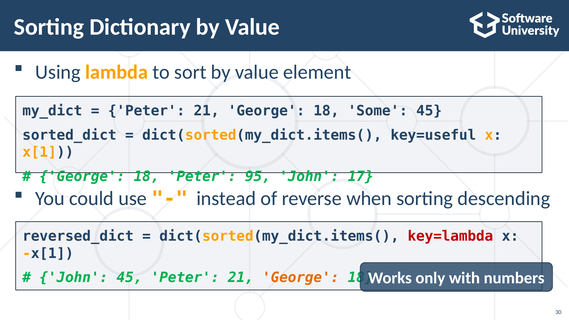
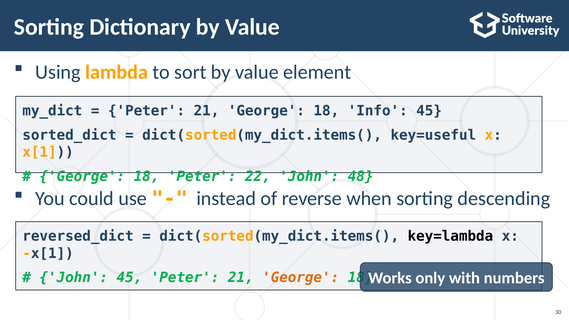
Some: Some -> Info (378, 111)
95: 95 -> 22 (258, 176)
17: 17 -> 48 (361, 176)
key=lambda colour: red -> black (450, 236)
